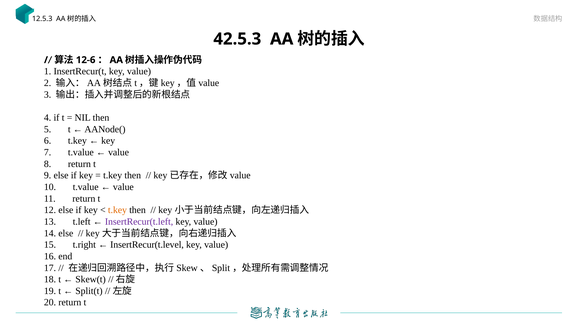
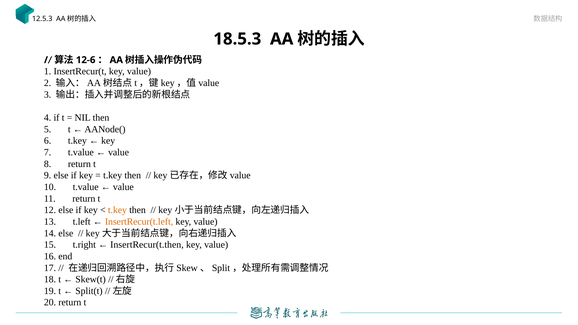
42.5.3: 42.5.3 -> 18.5.3 (237, 39)
InsertRecur(t.left colour: purple -> orange (139, 222)
InsertRecur(t.level: InsertRecur(t.level -> InsertRecur(t.then (147, 245)
